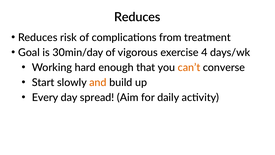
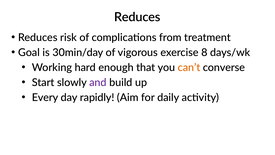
4: 4 -> 8 (204, 52)
and colour: orange -> purple (98, 82)
spread: spread -> rapidly (97, 97)
